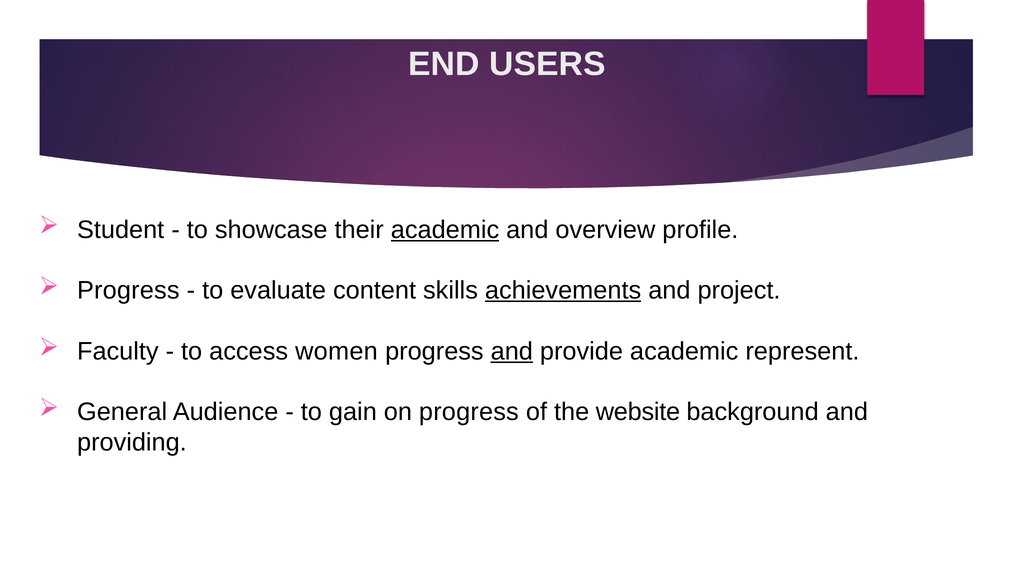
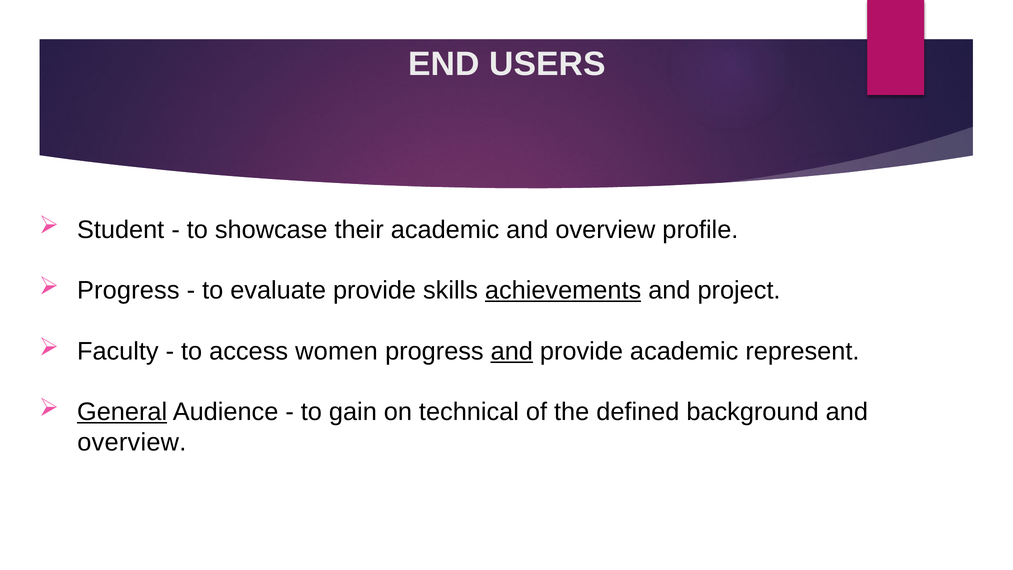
academic underline: present -> none (445, 230)
evaluate content: content -> provide (375, 290)
General underline: none -> present (122, 412)
on progress: progress -> technical (469, 412)
website: website -> defined (638, 412)
providing: providing -> overview (132, 442)
